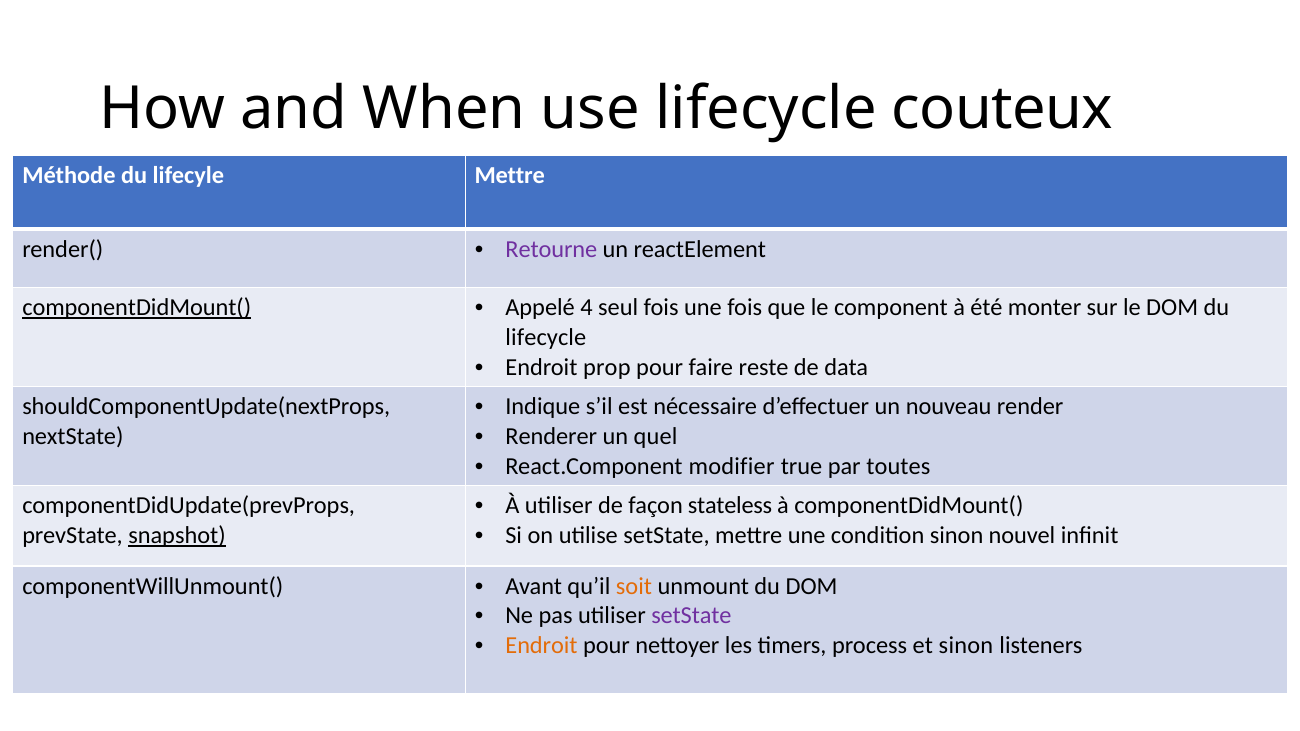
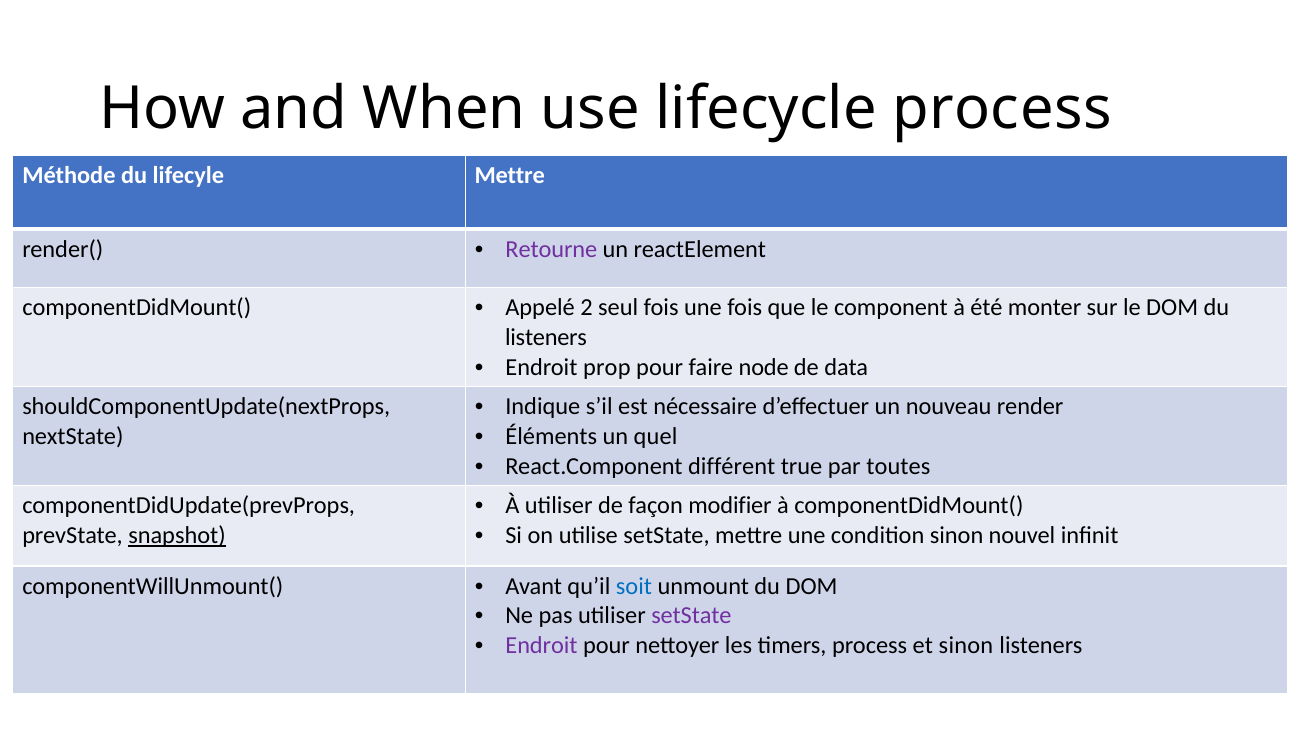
lifecycle couteux: couteux -> process (1002, 109)
componentDidMount( underline: present -> none (137, 308)
4: 4 -> 2 (587, 308)
lifecycle: lifecycle -> listeners (546, 337)
reste: reste -> node (764, 367)
Renderer: Renderer -> Éléments (551, 436)
modifier: modifier -> différent (732, 466)
stateless: stateless -> modifier (730, 506)
soit colour: orange -> blue (634, 586)
Endroit colour: orange -> purple (542, 646)
